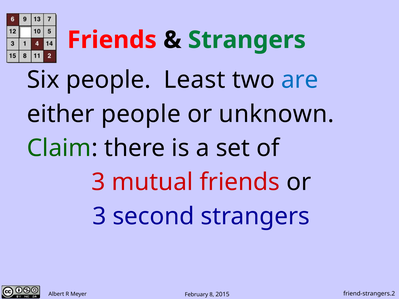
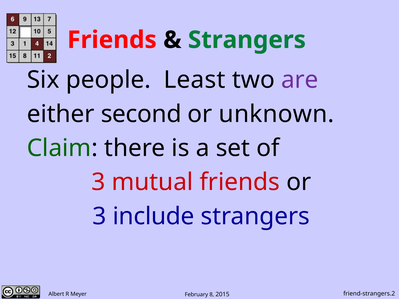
are colour: blue -> purple (300, 80)
either people: people -> second (141, 114)
second: second -> include (154, 216)
